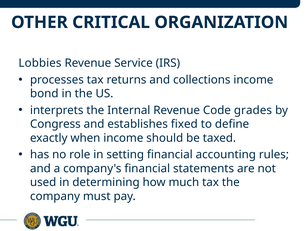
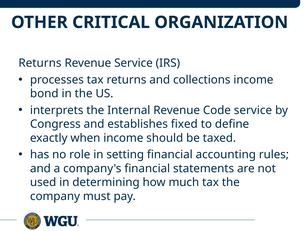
Lobbies: Lobbies -> Returns (40, 63)
Code grades: grades -> service (253, 110)
